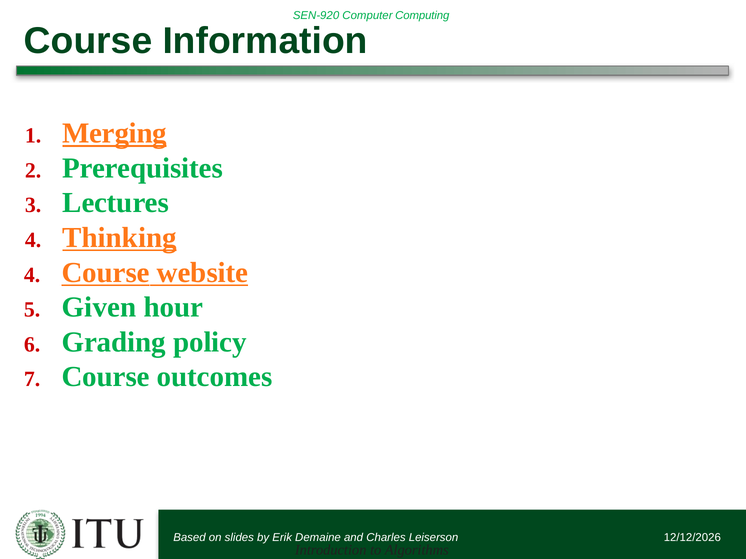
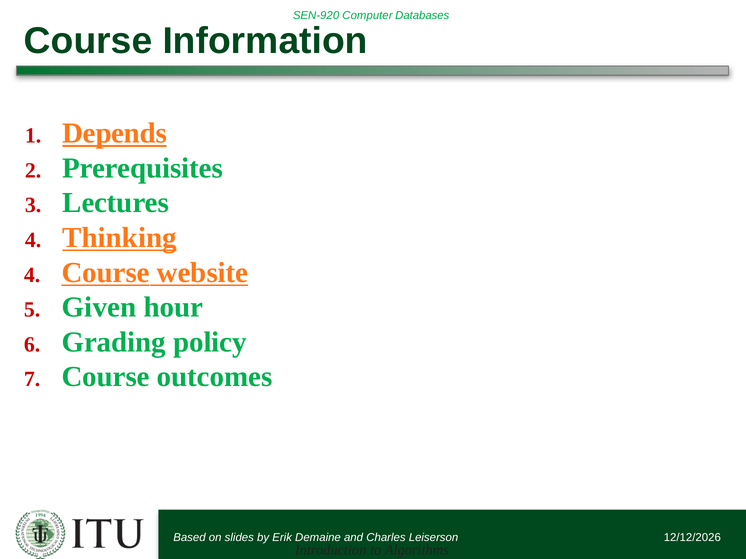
Computing: Computing -> Databases (422, 16)
Merging: Merging -> Depends (115, 133)
